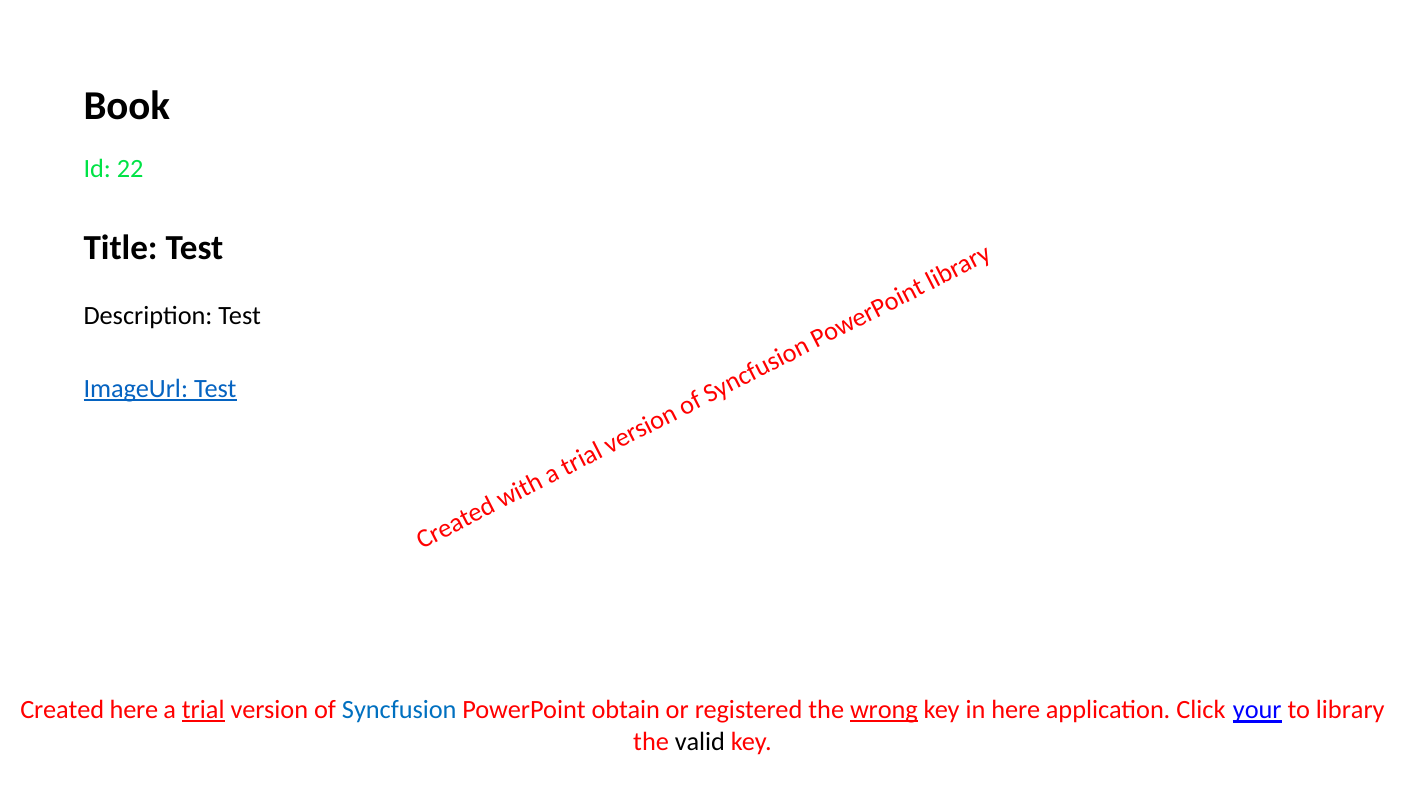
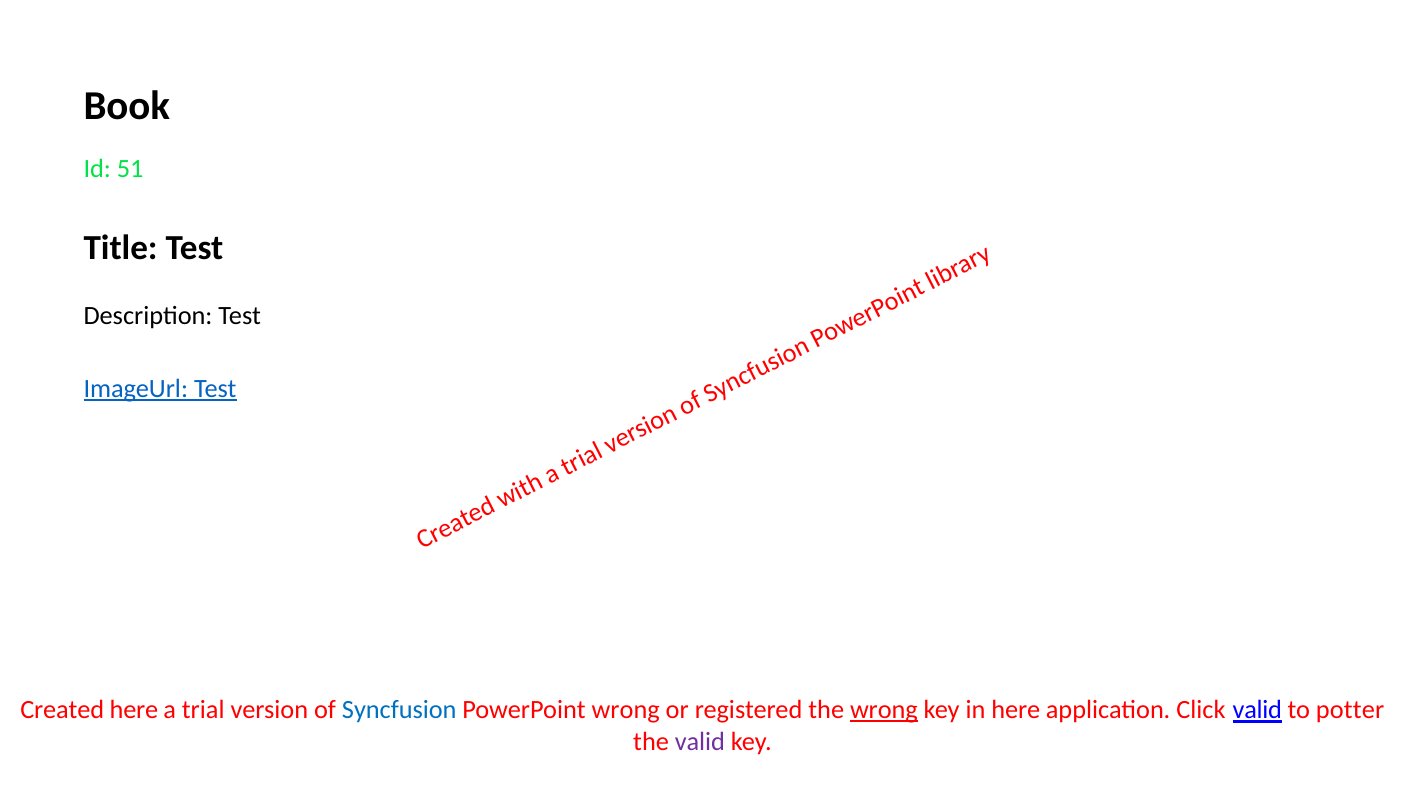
22: 22 -> 51 (130, 169)
trial underline: present -> none (203, 710)
PowerPoint obtain: obtain -> wrong (626, 710)
Click your: your -> valid (1257, 710)
library: library -> potter (1350, 710)
valid colour: black -> purple (700, 742)
